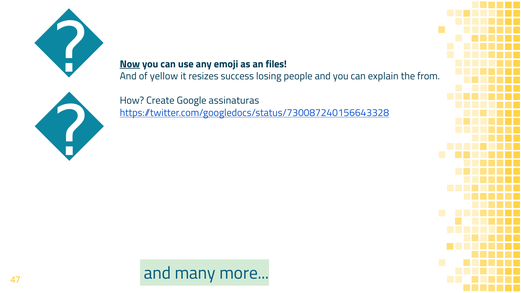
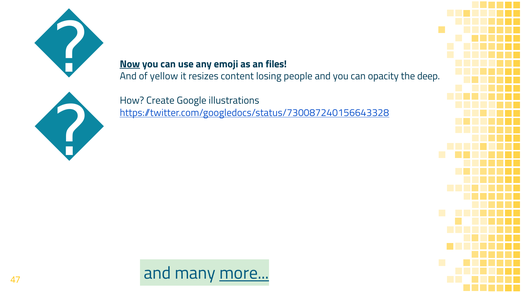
success: success -> content (237, 76)
explain: explain -> opacity (383, 76)
from: from -> deep (429, 76)
assinaturas: assinaturas -> illustrations (234, 101)
more underline: none -> present (244, 273)
